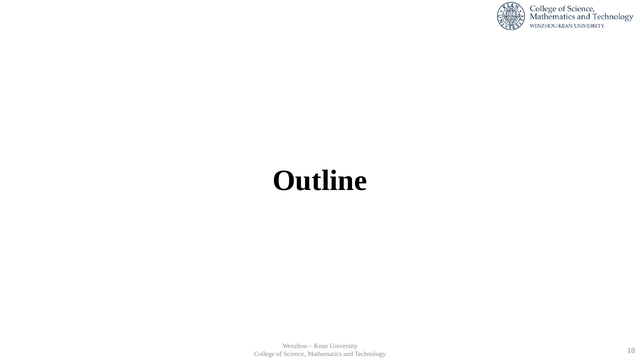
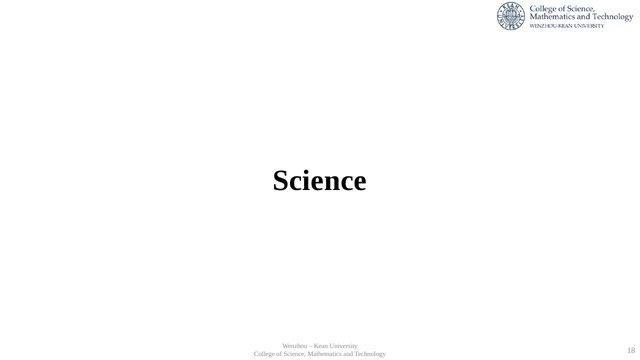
Outline: Outline -> Science (320, 180)
